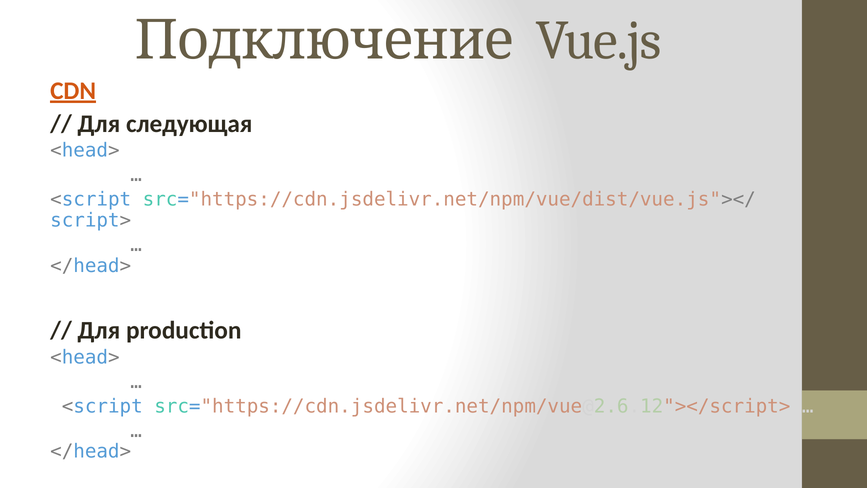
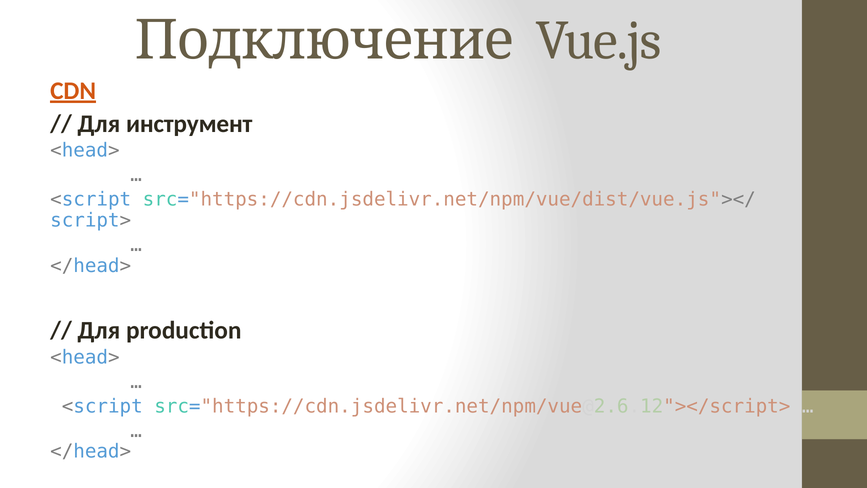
следующая: следующая -> инструмент (189, 124)
